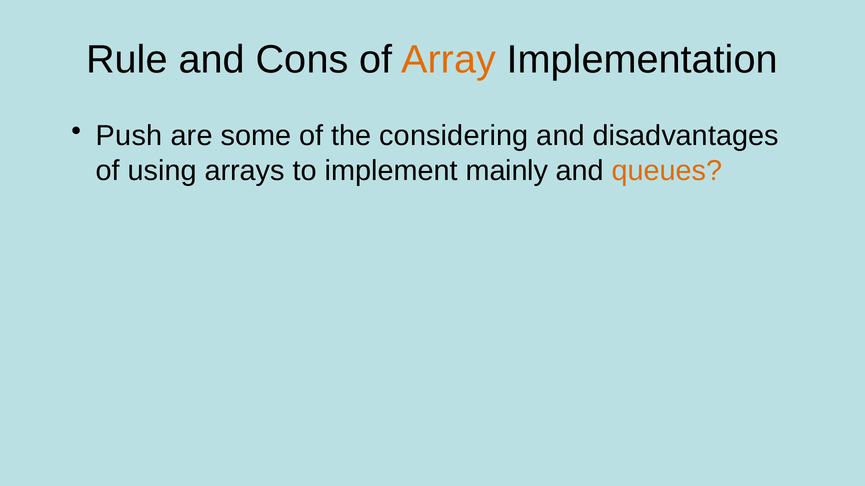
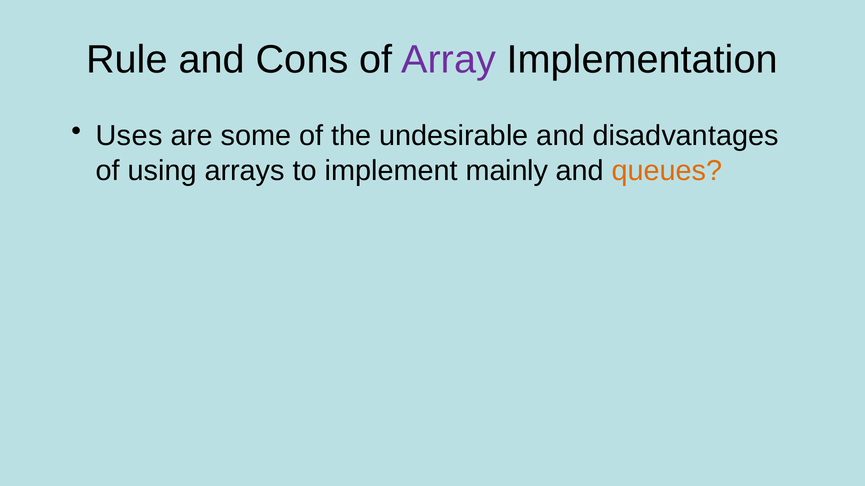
Array colour: orange -> purple (449, 60)
Push: Push -> Uses (129, 136)
considering: considering -> undesirable (454, 136)
